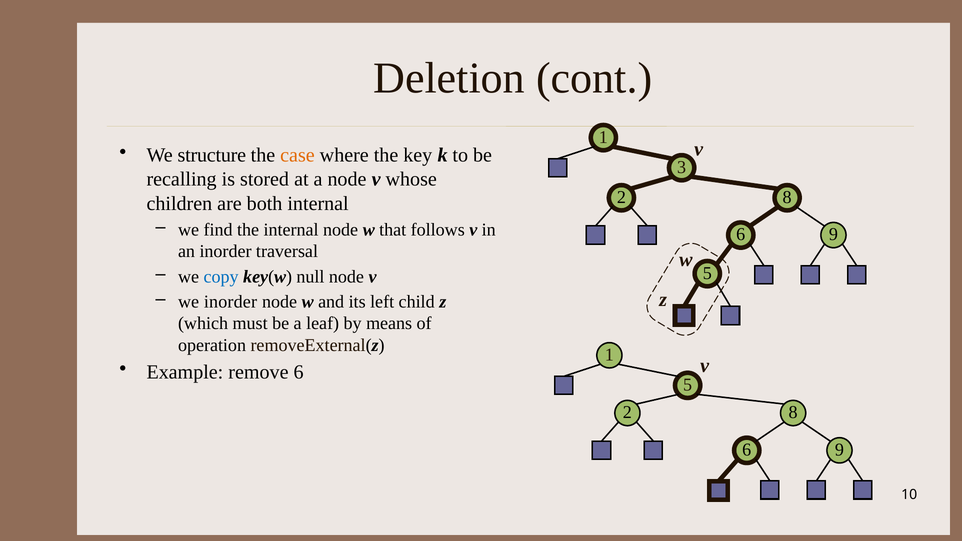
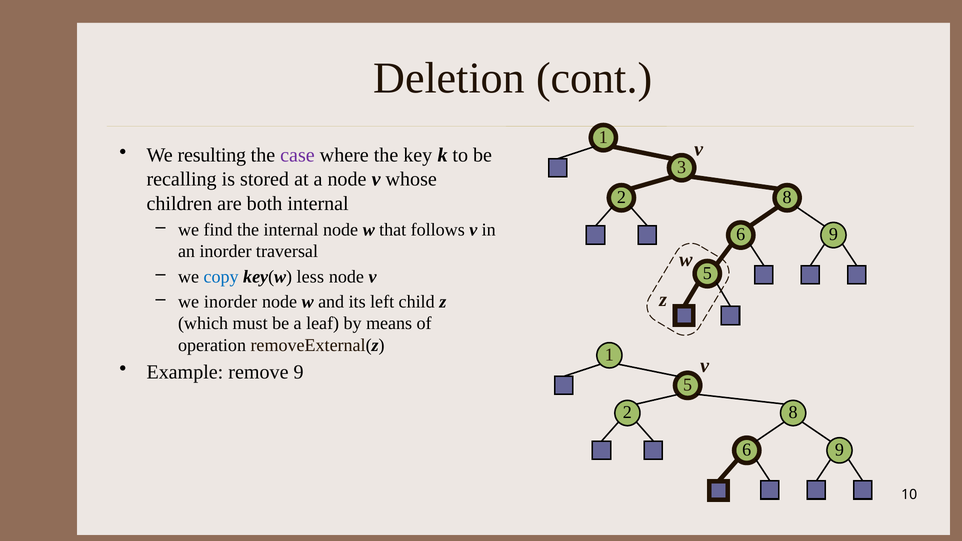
structure: structure -> resulting (212, 155)
case colour: orange -> purple (297, 155)
null: null -> less (310, 277)
remove 6: 6 -> 9 (299, 372)
